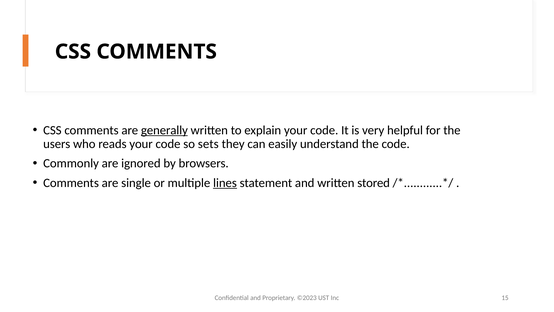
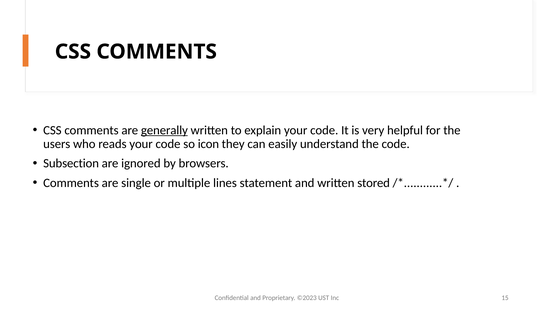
sets: sets -> icon (208, 144)
Commonly: Commonly -> Subsection (71, 163)
lines underline: present -> none (225, 183)
